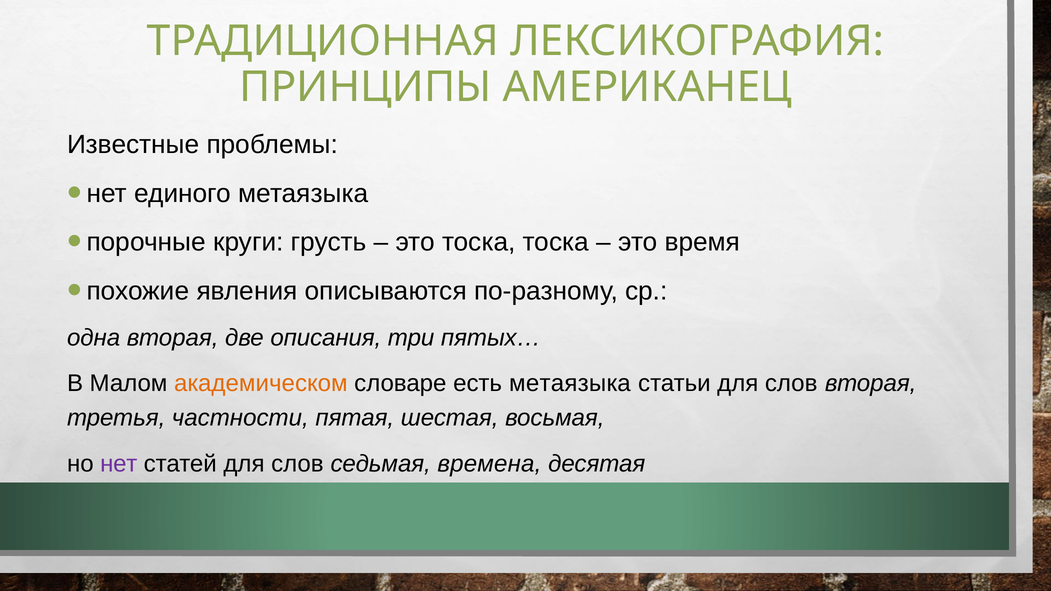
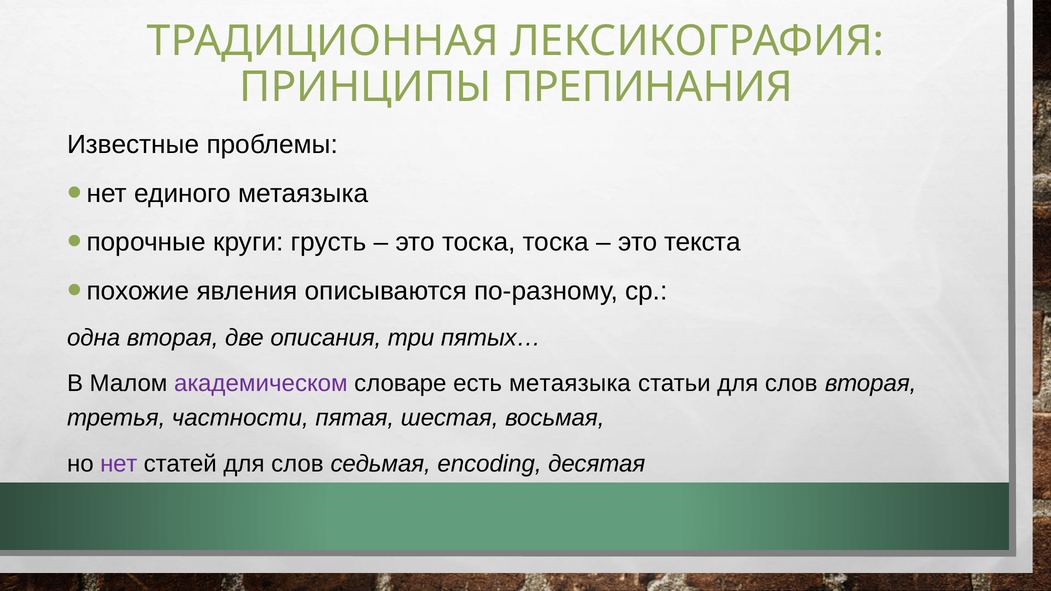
АМЕРИКАНЕЦ: АМЕРИКАНЕЦ -> ПРЕПИНАНИЯ (648, 87)
время: время -> текста (703, 242)
академическом colour: orange -> purple (261, 384)
времена: времена -> encoding (490, 464)
